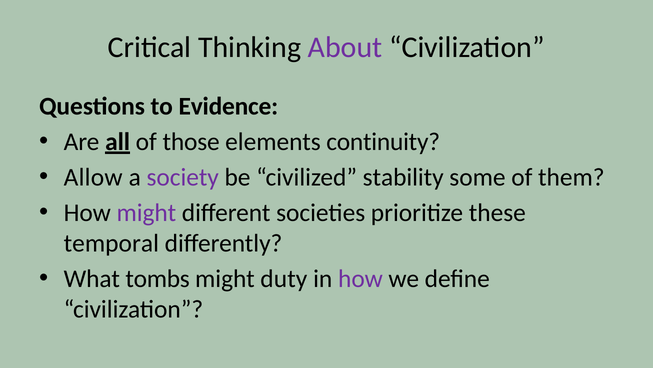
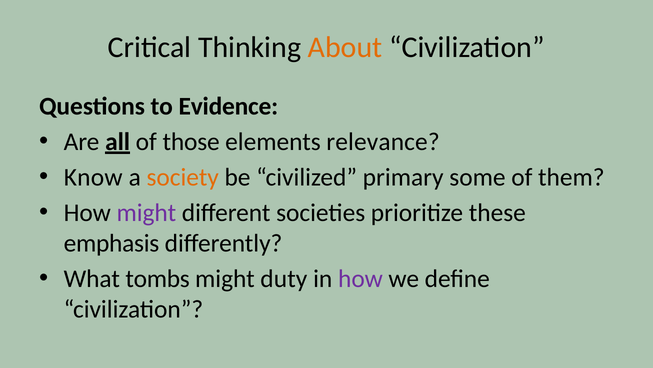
About colour: purple -> orange (345, 47)
continuity: continuity -> relevance (383, 141)
Allow: Allow -> Know (93, 177)
society colour: purple -> orange (183, 177)
stability: stability -> primary (403, 177)
temporal: temporal -> emphasis (111, 243)
